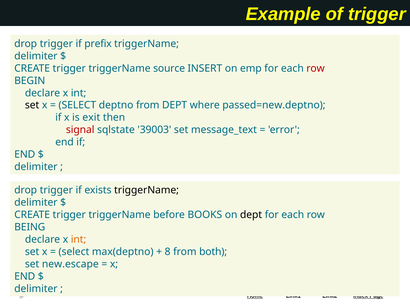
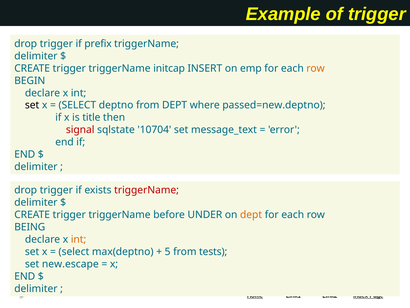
source: source -> initcap (169, 68)
row colour: red -> orange (316, 68)
exit: exit -> title (91, 117)
39003: 39003 -> 10704 (154, 130)
triggerName colour: black -> red (147, 190)
BOOKS: BOOKS -> UNDER (205, 215)
dept colour: black -> orange (251, 215)
8: 8 -> 5 (168, 251)
both: both -> tests (213, 251)
